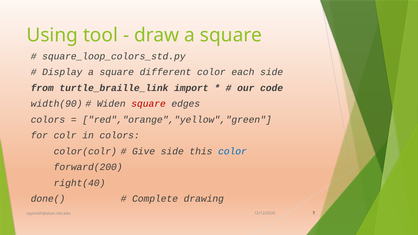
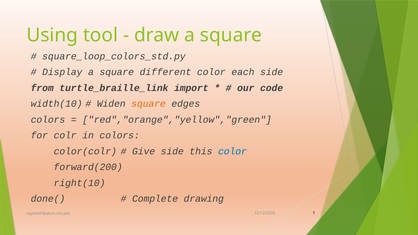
width(90: width(90 -> width(10 (57, 104)
square colour: red -> orange (149, 104)
right(40: right(40 -> right(10 (80, 183)
